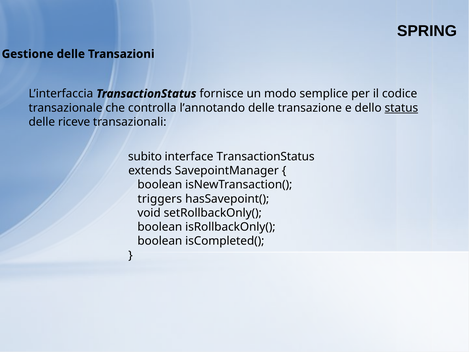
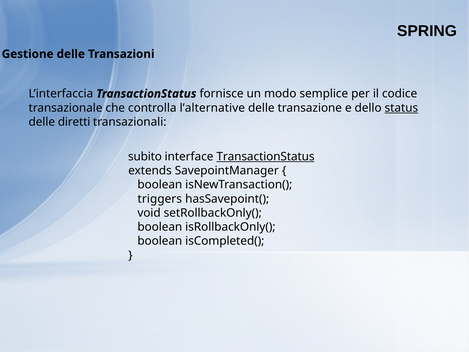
l’annotando: l’annotando -> l’alternative (212, 108)
riceve: riceve -> diretti (74, 122)
TransactionStatus underline: none -> present (266, 156)
